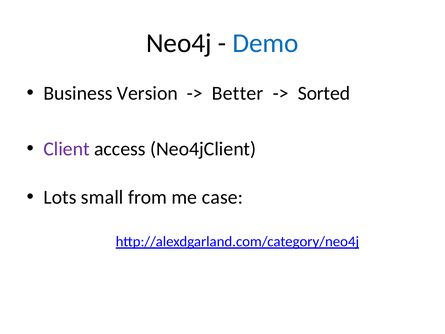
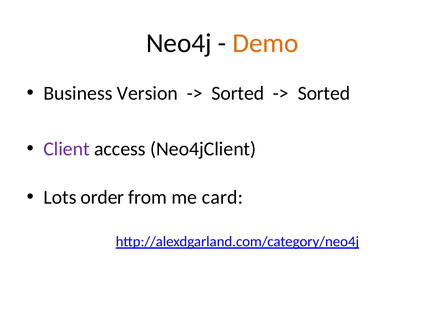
Demo colour: blue -> orange (265, 43)
Better: Better -> Sorted (238, 93)
small: small -> order (102, 197)
case: case -> card (223, 197)
